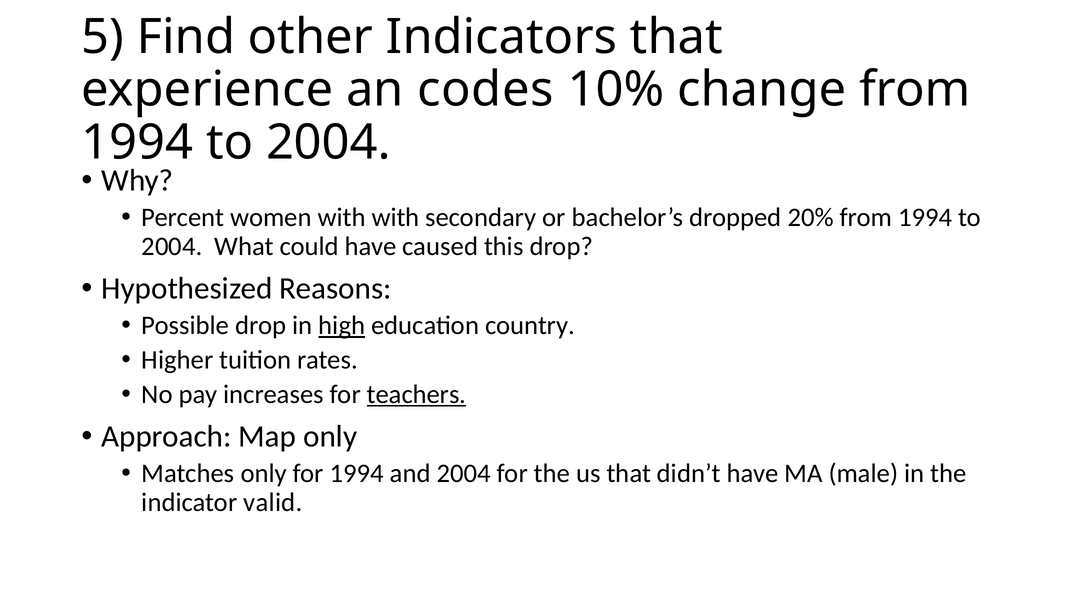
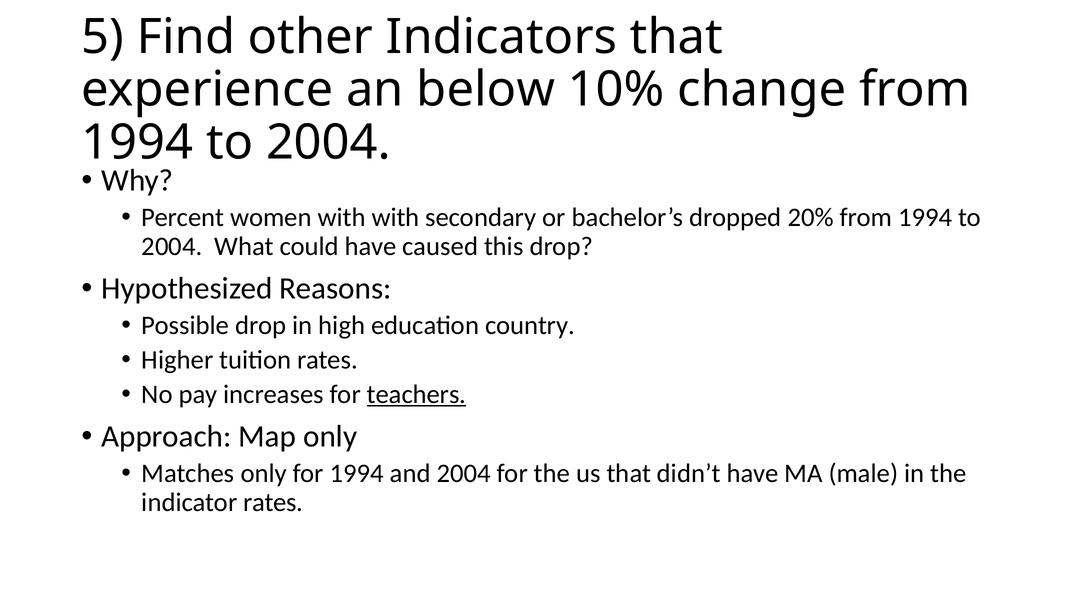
codes: codes -> below (486, 90)
high underline: present -> none (342, 325)
indicator valid: valid -> rates (273, 502)
